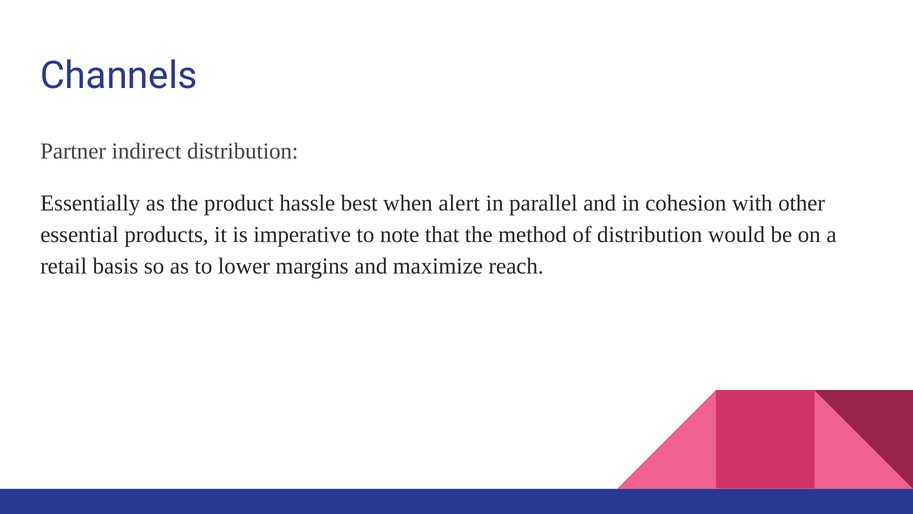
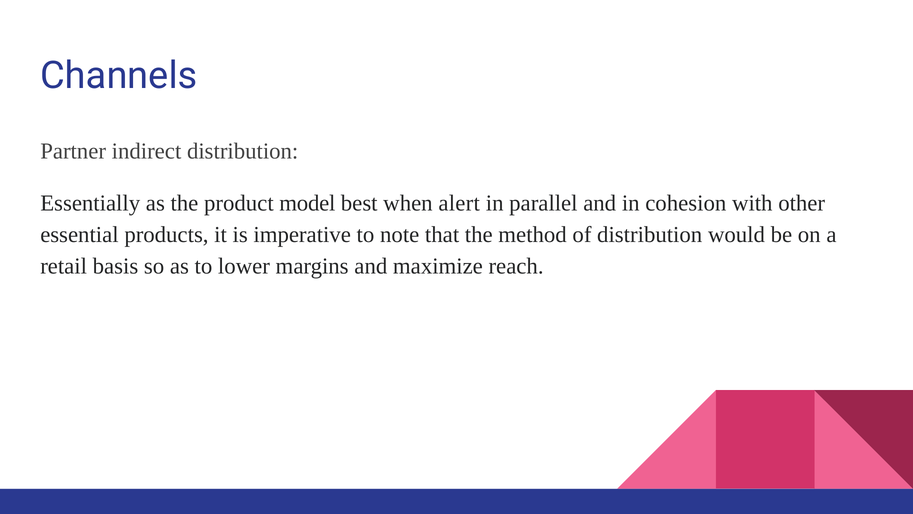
hassle: hassle -> model (307, 203)
